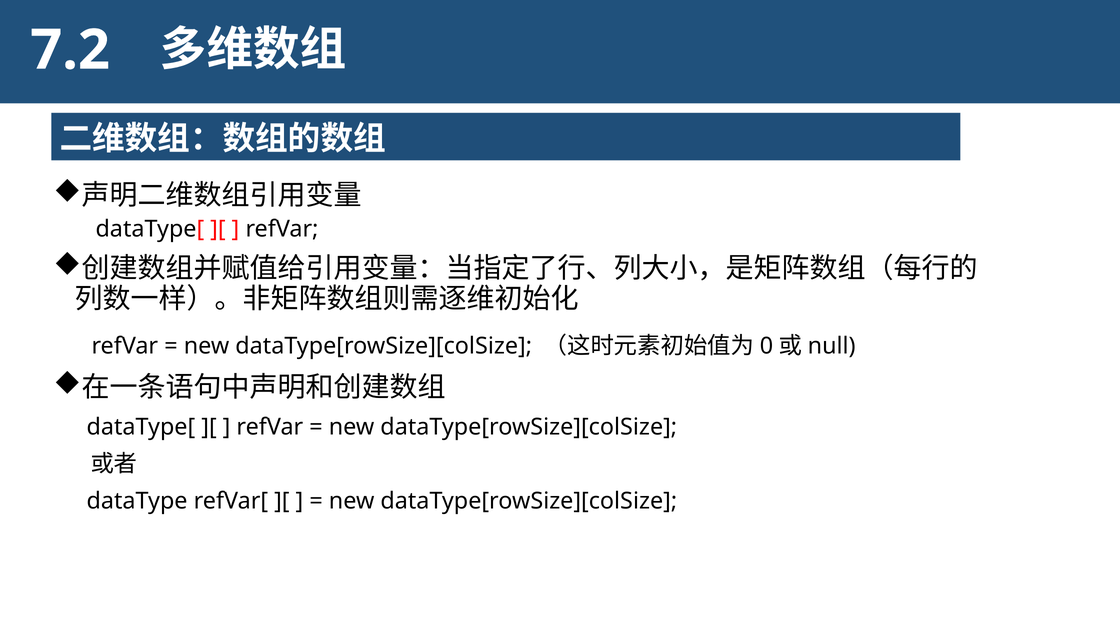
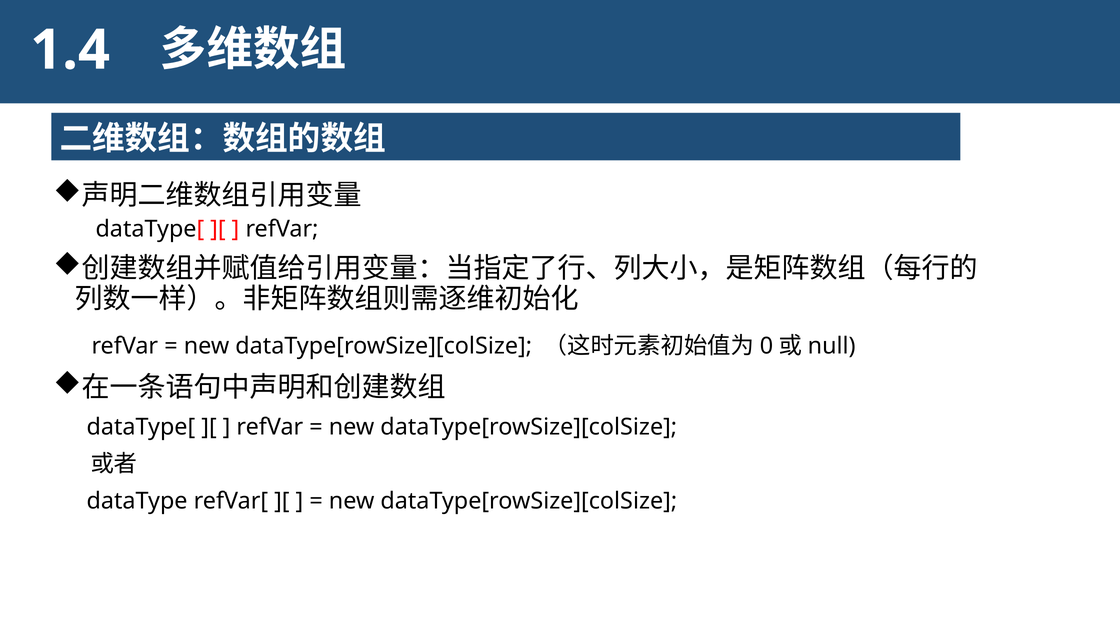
7.2: 7.2 -> 1.4 (70, 50)
